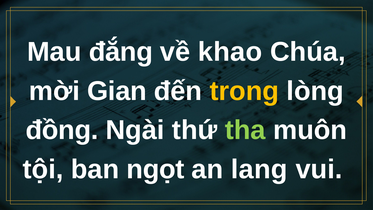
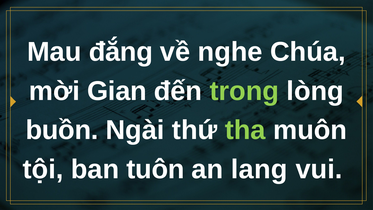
khao: khao -> nghe (230, 52)
trong colour: yellow -> light green (244, 91)
đồng: đồng -> buồn (62, 130)
ngọt: ngọt -> tuôn (155, 169)
